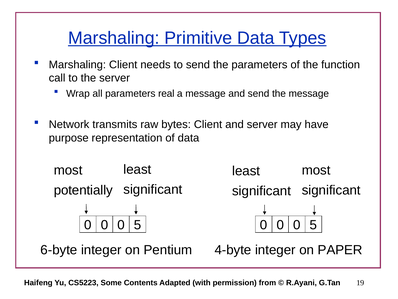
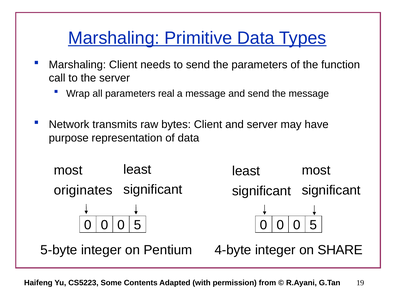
potentially: potentially -> originates (83, 190)
6-byte: 6-byte -> 5-byte (59, 250)
PAPER: PAPER -> SHARE (340, 250)
